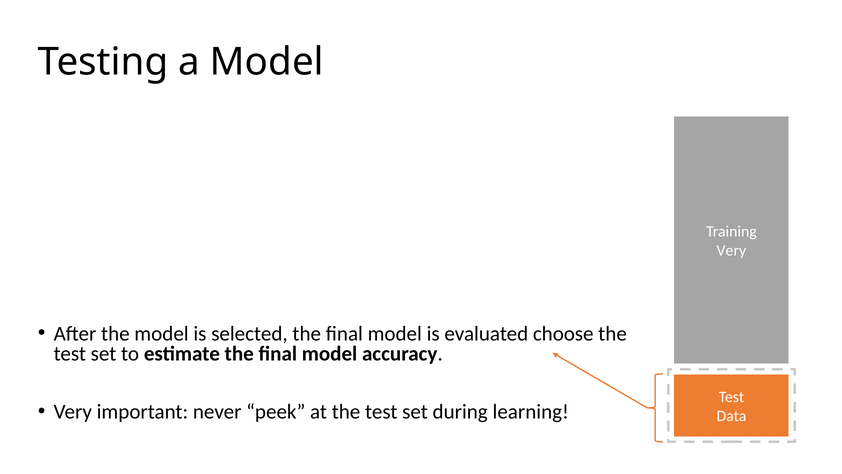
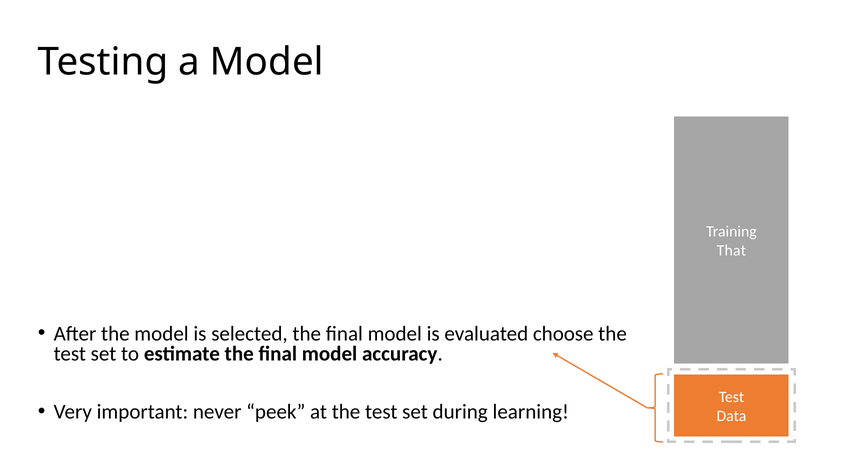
Very: Very -> That (731, 250)
